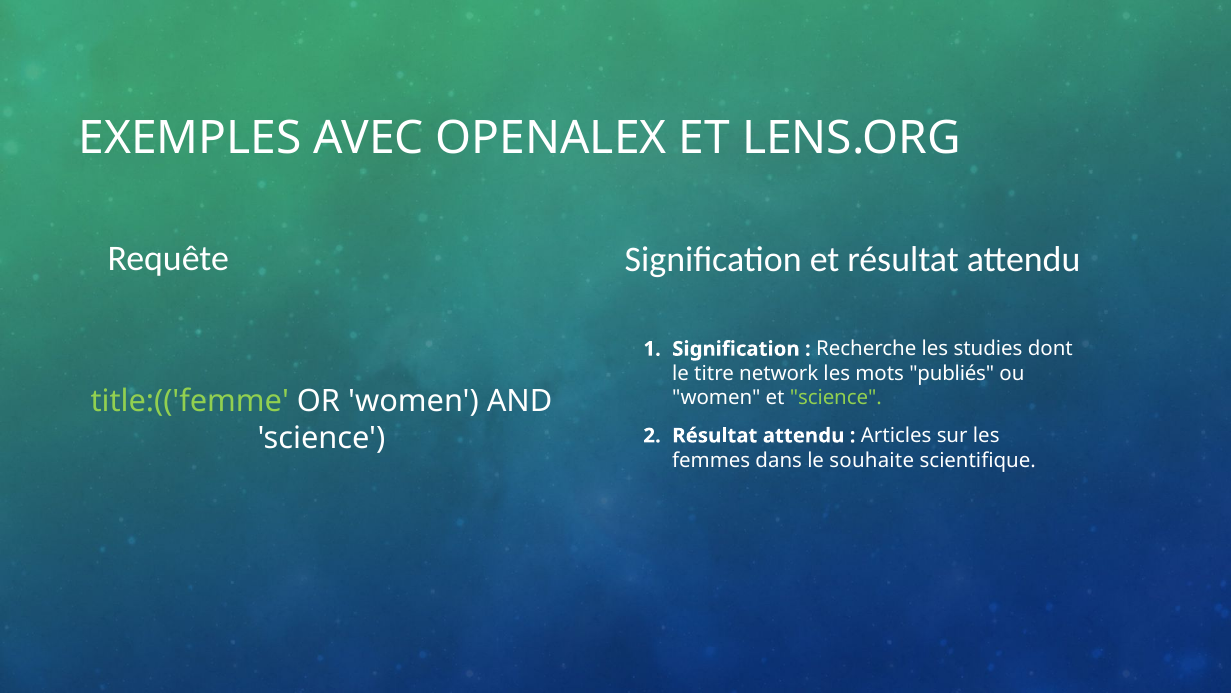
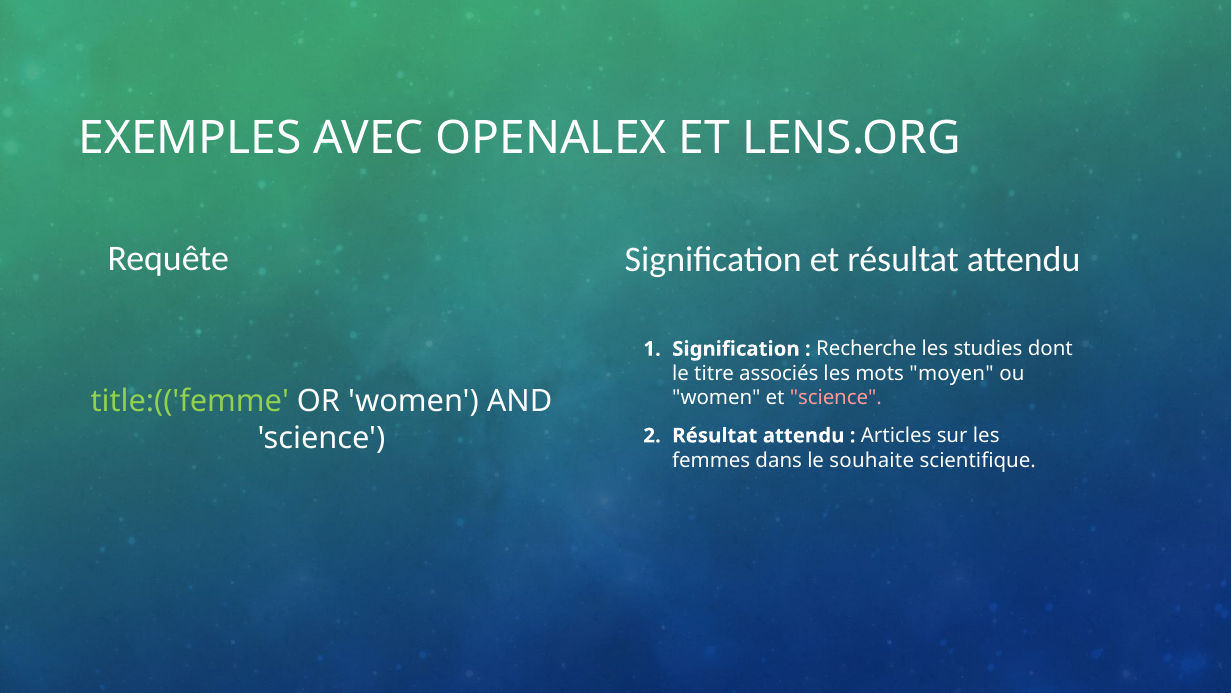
network: network -> associés (779, 373)
publiés: publiés -> moyen (952, 373)
science colour: light green -> pink (836, 398)
